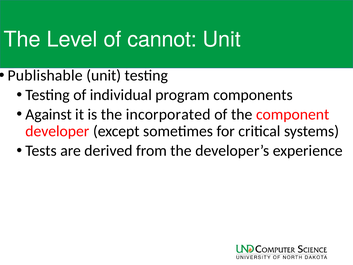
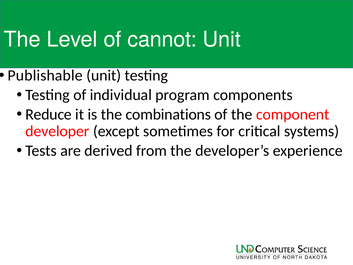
Against: Against -> Reduce (49, 114)
incorporated: incorporated -> combinations (168, 114)
